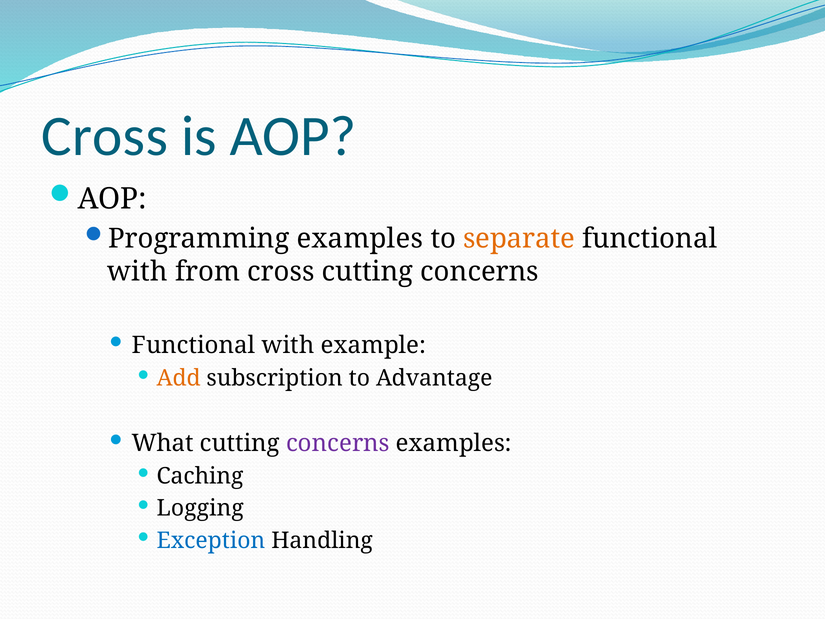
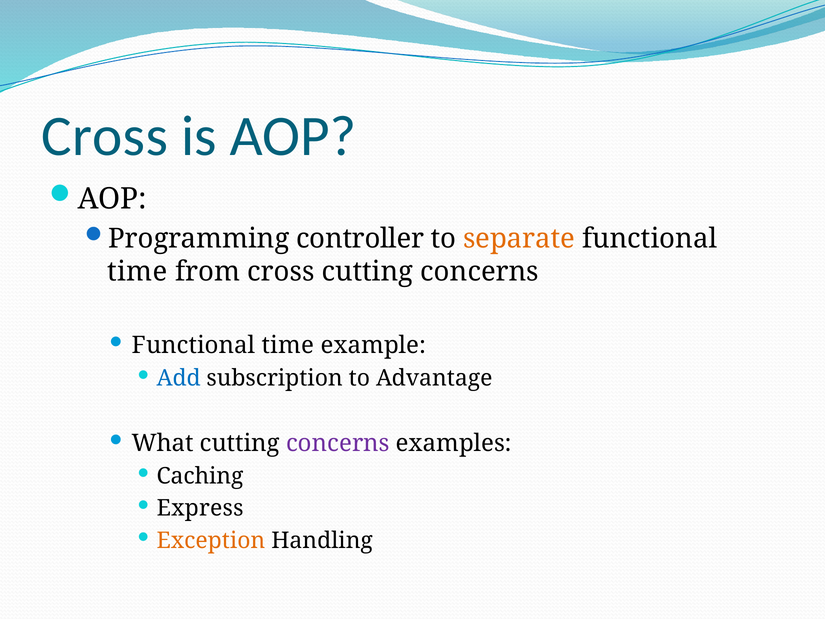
Programming examples: examples -> controller (360, 238)
with: with -> time (137, 271)
with: with -> time (288, 345)
Add colour: orange -> blue (179, 378)
Logging: Logging -> Express (200, 508)
Exception colour: blue -> orange (211, 540)
